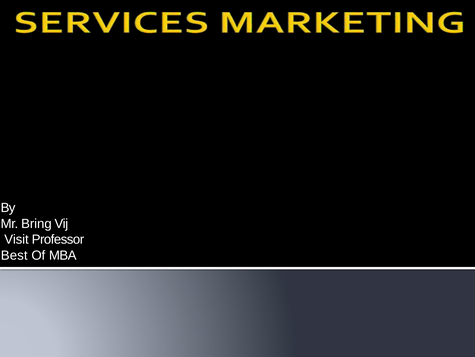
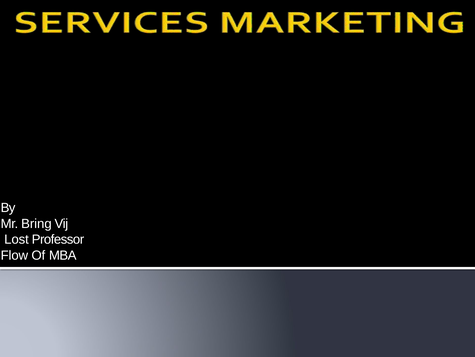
Visit: Visit -> Lost (16, 239)
Best: Best -> Flow (14, 255)
